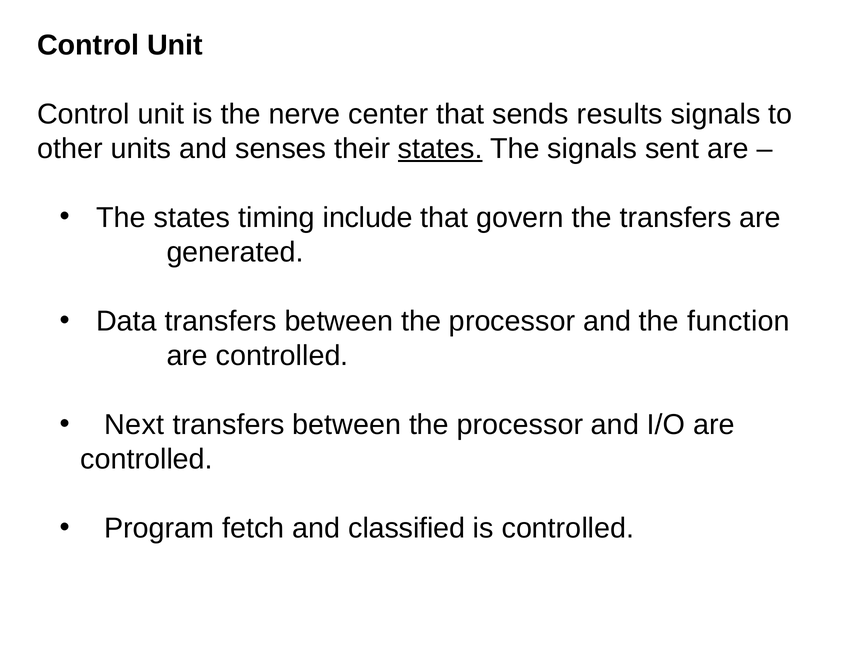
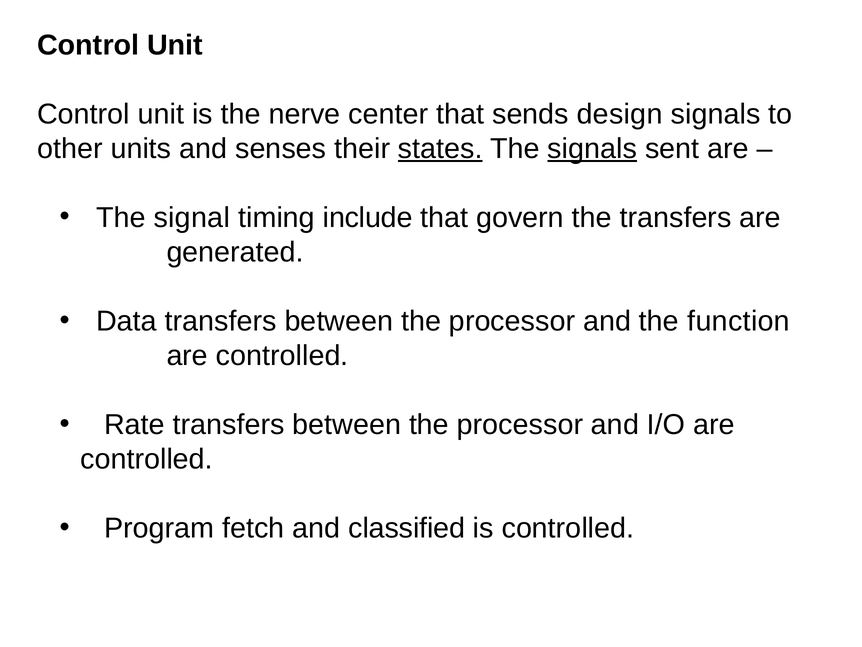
results: results -> design (620, 114)
signals underline: none -> present (592, 148)
The states: states -> signal (192, 217)
Next: Next -> Rate (135, 424)
